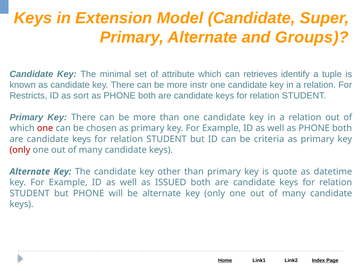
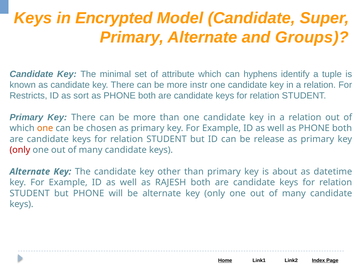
Extension: Extension -> Encrypted (114, 18)
retrieves: retrieves -> hyphens (260, 74)
one colour: red -> orange (45, 129)
criteria: criteria -> release (269, 139)
quote: quote -> about (285, 172)
ISSUED: ISSUED -> RAJESH (171, 183)
